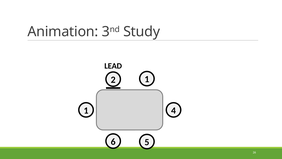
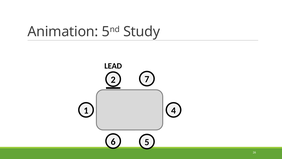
Animation 3: 3 -> 5 (106, 32)
2 1: 1 -> 7 (147, 79)
